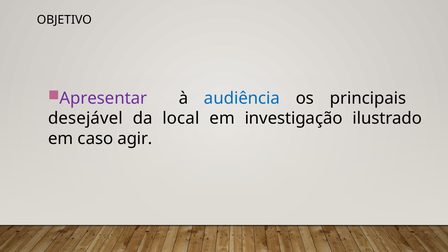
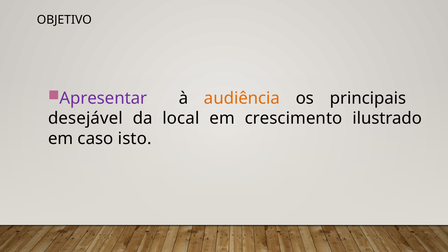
audiência colour: blue -> orange (242, 98)
investigação: investigação -> crescimento (294, 118)
agir: agir -> isto (135, 139)
